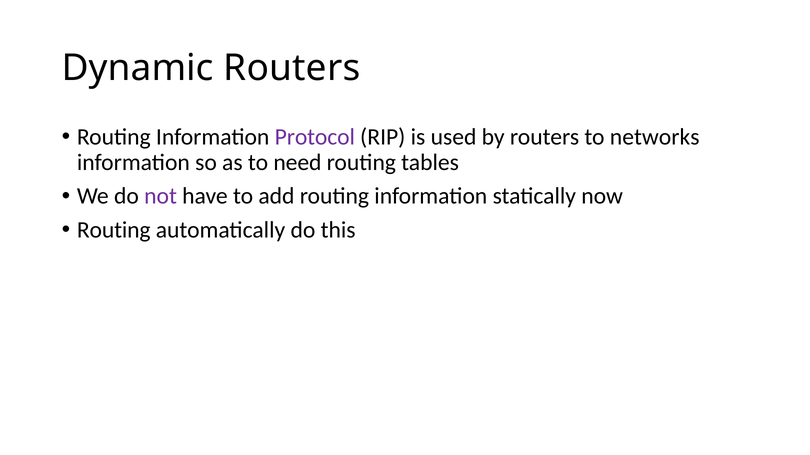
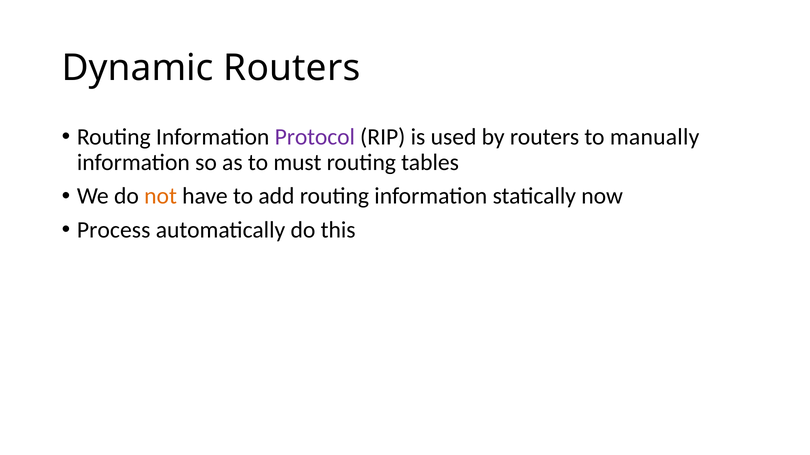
networks: networks -> manually (655, 137)
need: need -> must (297, 162)
not colour: purple -> orange (161, 196)
Routing: Routing -> Process (114, 230)
